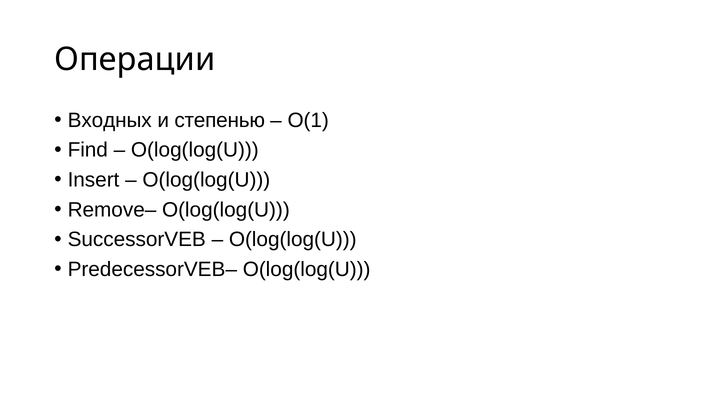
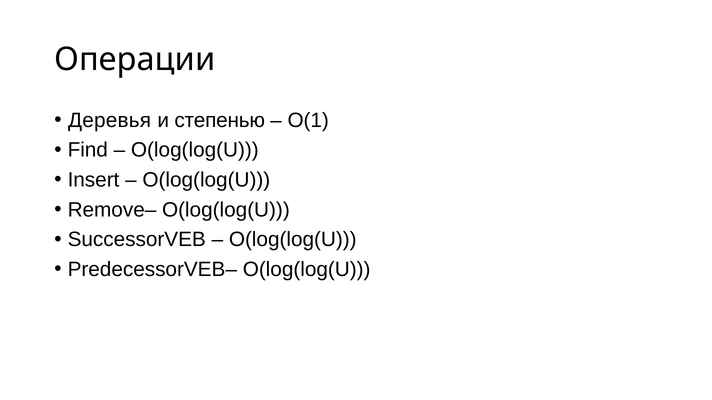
Входных: Входных -> Деревья (110, 120)
